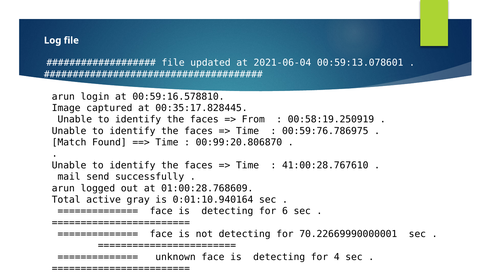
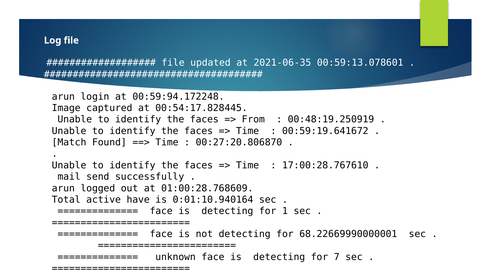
2021-06-04: 2021-06-04 -> 2021-06-35 (282, 63)
00:59:16.578810: 00:59:16.578810 -> 00:59:94.172248 (178, 97)
00:35:17.828445: 00:35:17.828445 -> 00:54:17.828445 (201, 108)
00:58:19.250919: 00:58:19.250919 -> 00:48:19.250919 (331, 120)
00:59:76.786975: 00:59:76.786975 -> 00:59:19.641672 (325, 131)
00:99:20.806870: 00:99:20.806870 -> 00:27:20.806870 (239, 142)
41:00:28.767610: 41:00:28.767610 -> 17:00:28.767610 (325, 165)
gray: gray -> have (138, 200)
6: 6 -> 1 (285, 211)
70.22669990000001: 70.22669990000001 -> 68.22669990000001 (348, 234)
4: 4 -> 7 (337, 257)
